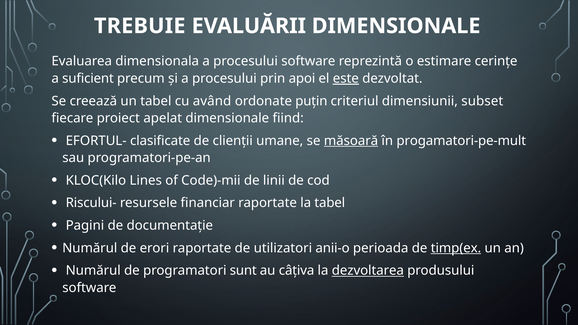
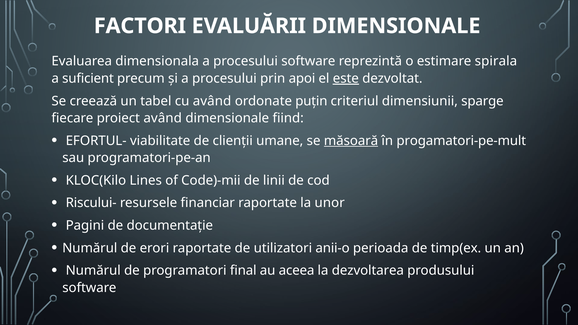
TREBUIE: TREBUIE -> FACTORI (140, 26)
cerințe: cerințe -> spirala (496, 61)
subset: subset -> sparge (482, 101)
proiect apelat: apelat -> având (163, 118)
clasificate: clasificate -> viabilitate (160, 141)
la tabel: tabel -> unor (330, 203)
timp(ex underline: present -> none (456, 248)
sunt: sunt -> final (243, 271)
câțiva: câțiva -> aceea (297, 271)
dezvoltarea underline: present -> none (368, 271)
